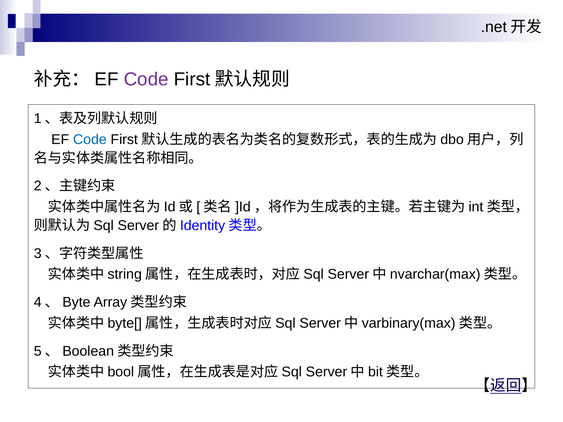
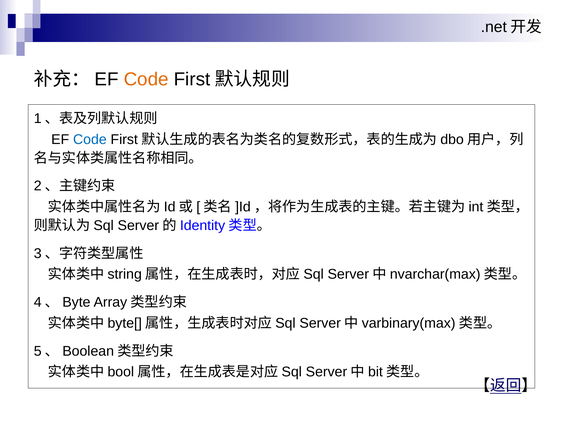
Code colour: purple -> orange (146, 79)
